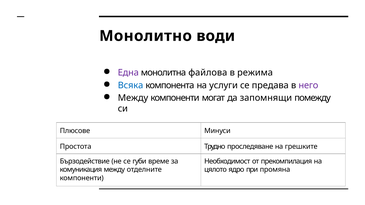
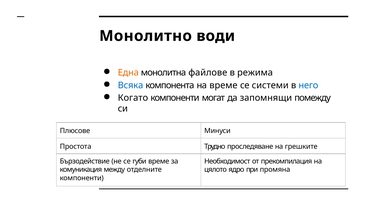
Една colour: purple -> orange (128, 73)
файлова: файлова -> файлове (208, 73)
на услуги: услуги -> време (223, 85)
предава: предава -> системи (270, 85)
него colour: purple -> blue (308, 85)
Между: Между -> Когато (133, 98)
